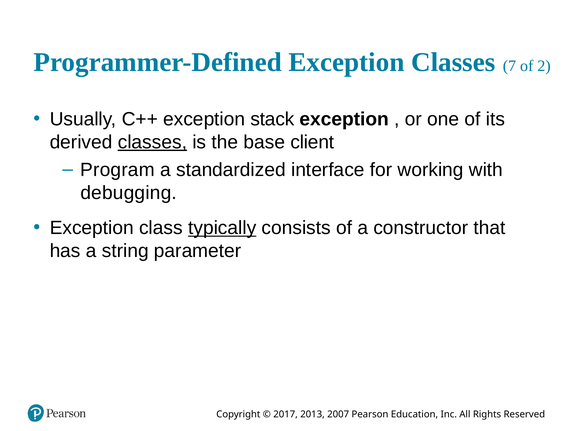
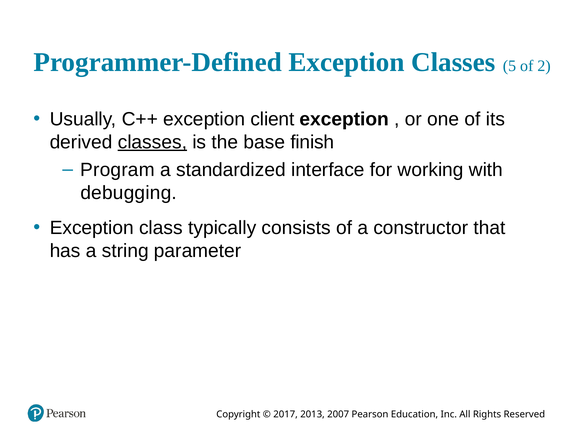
7: 7 -> 5 (509, 66)
stack: stack -> client (272, 119)
client: client -> finish (312, 142)
typically underline: present -> none (222, 228)
